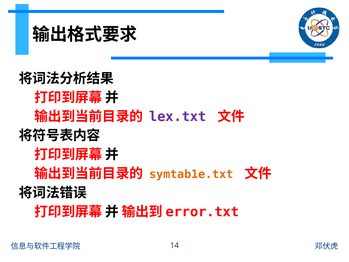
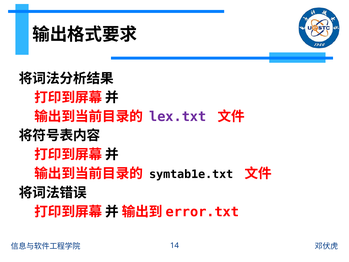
symtab1e.txt colour: orange -> black (191, 174)
